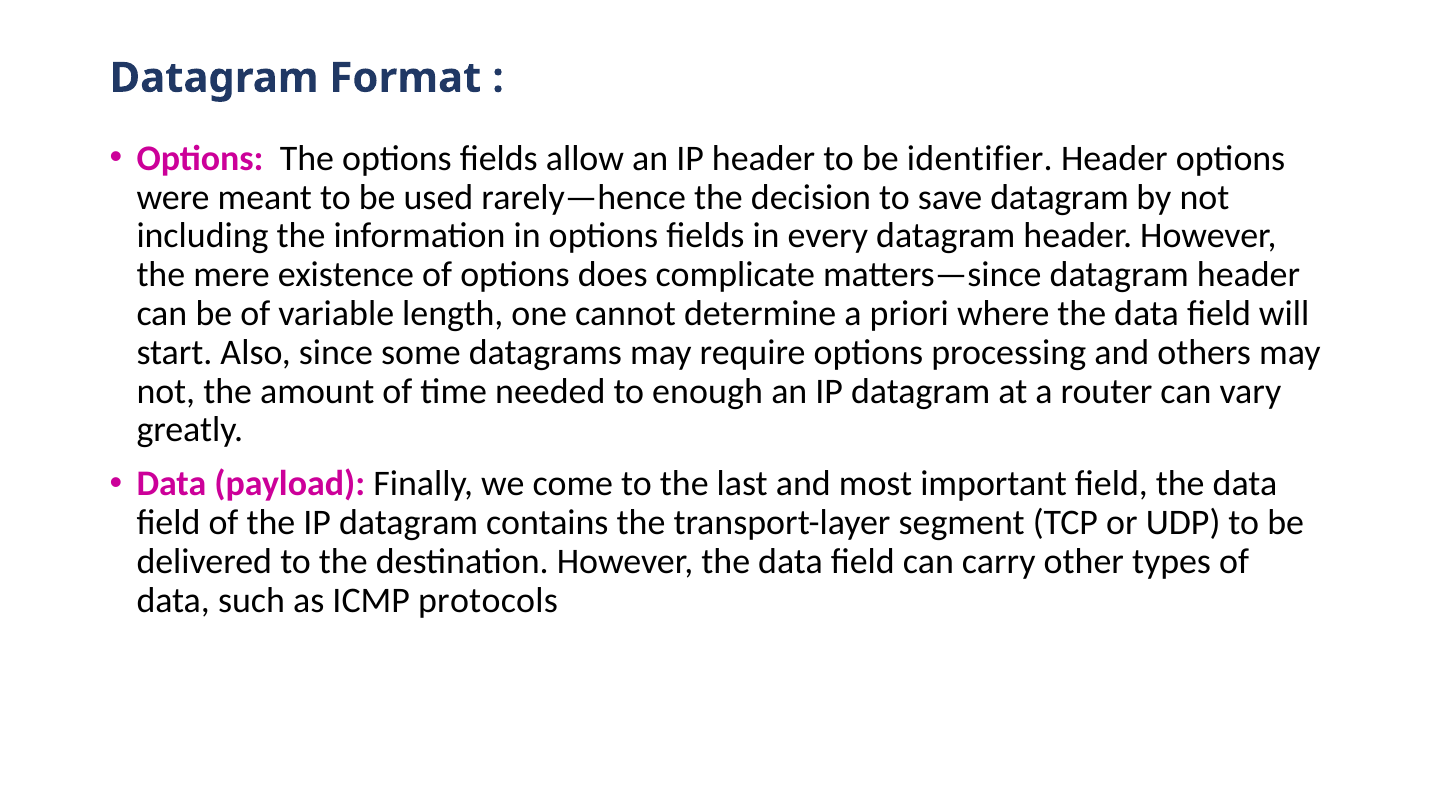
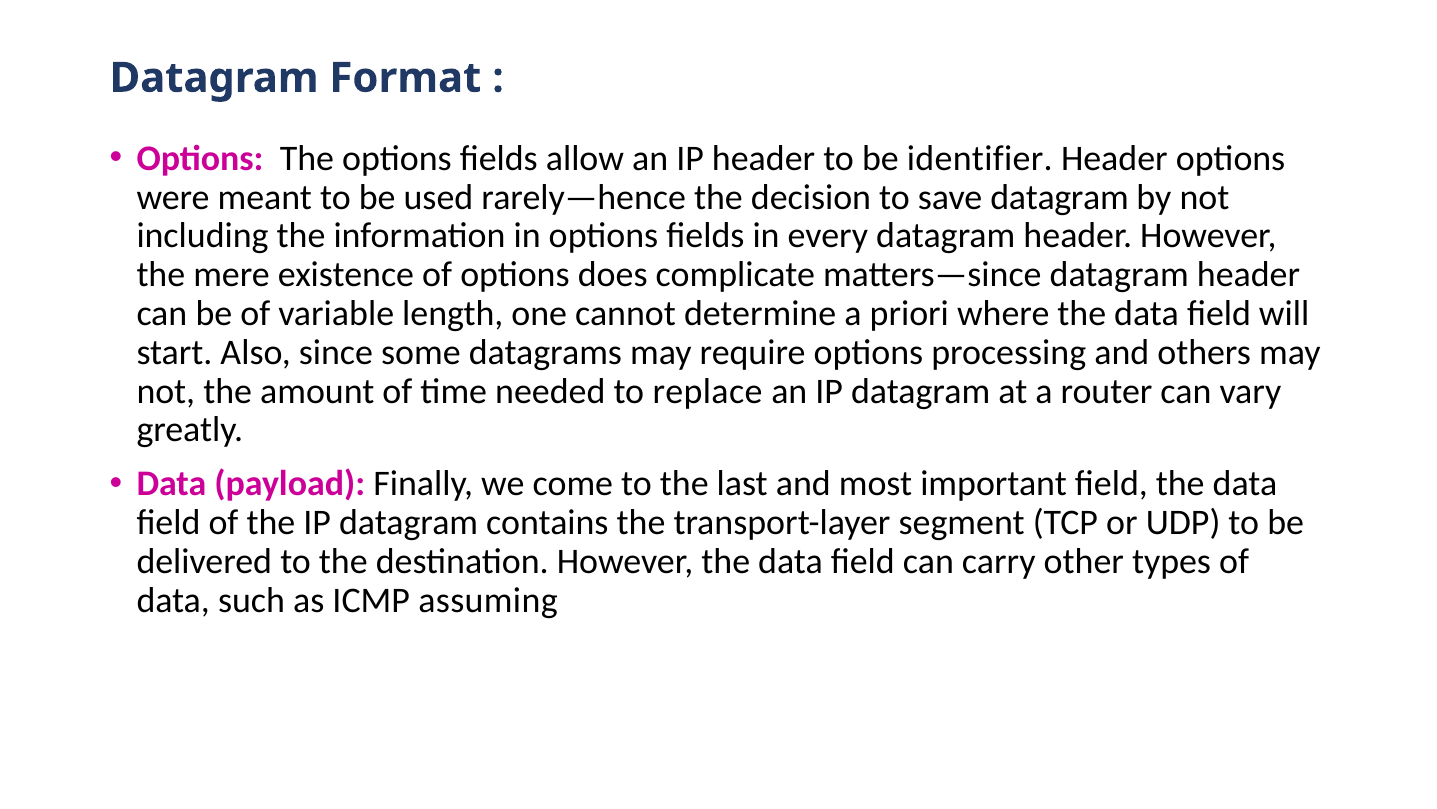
enough: enough -> replace (707, 391)
protocols: protocols -> assuming (488, 600)
